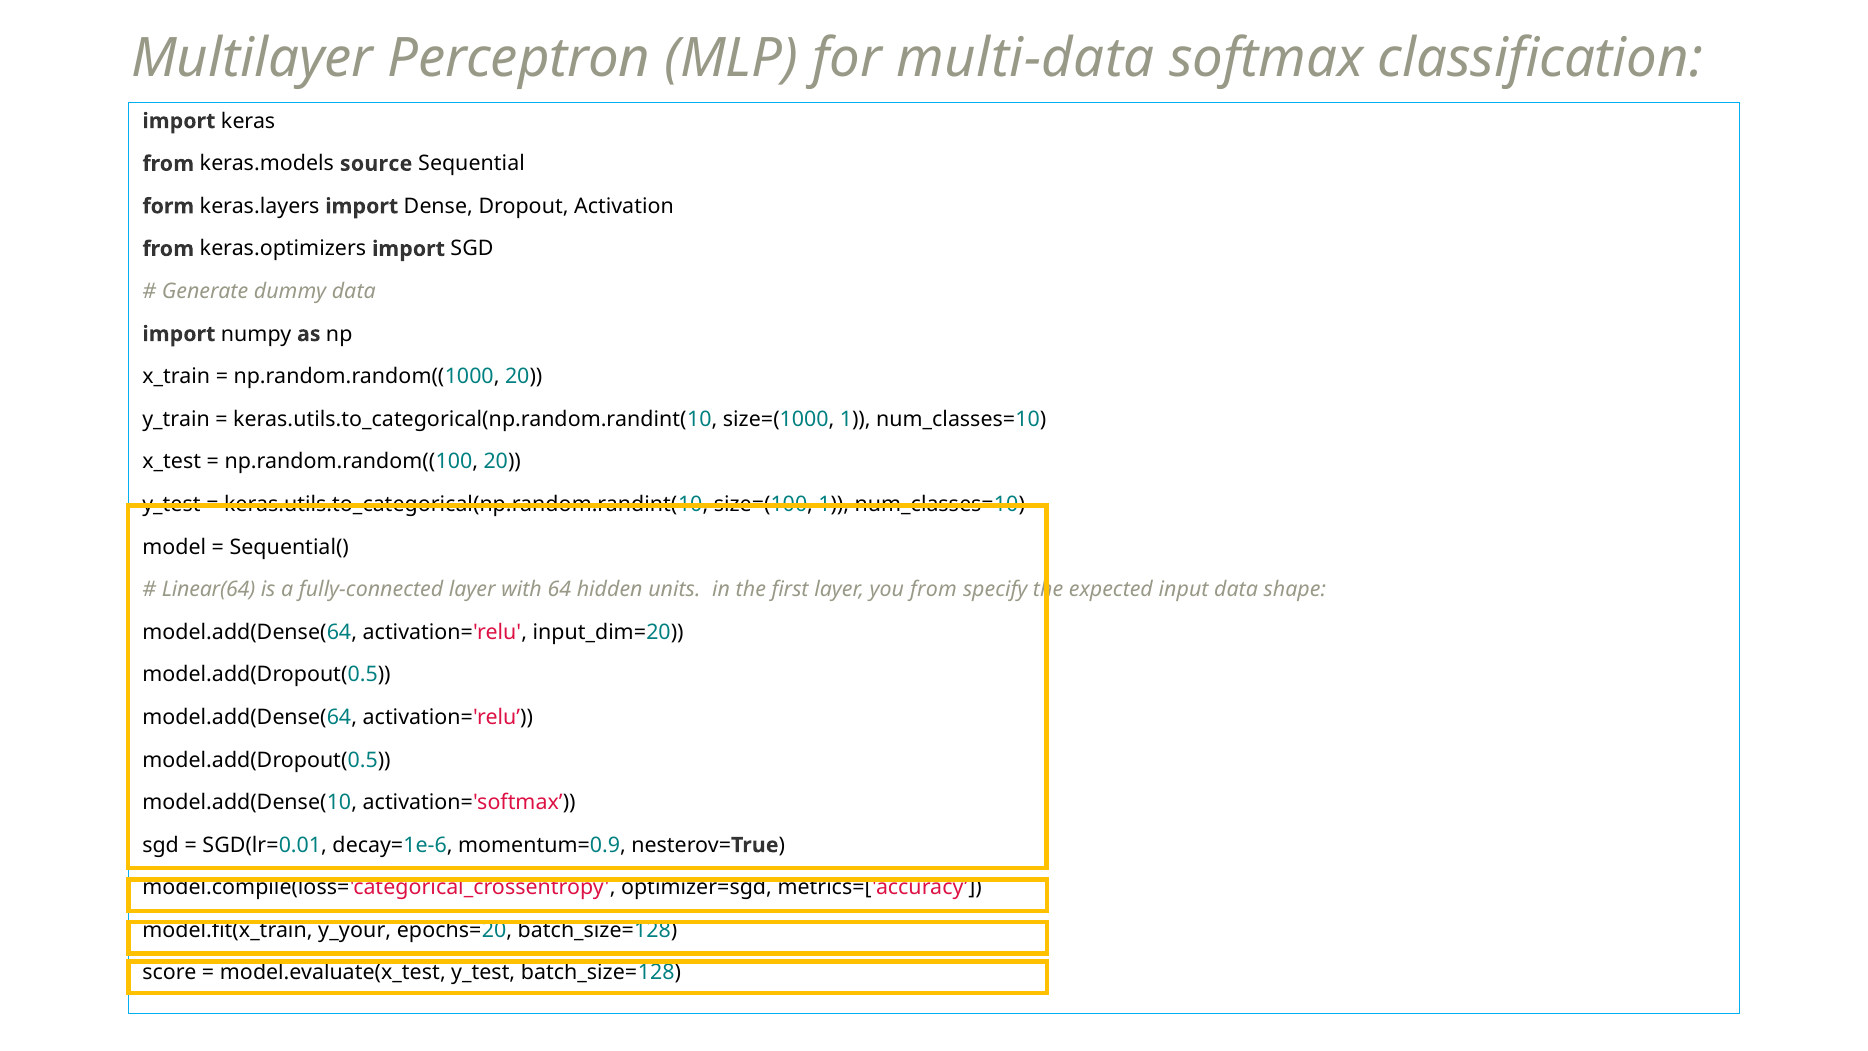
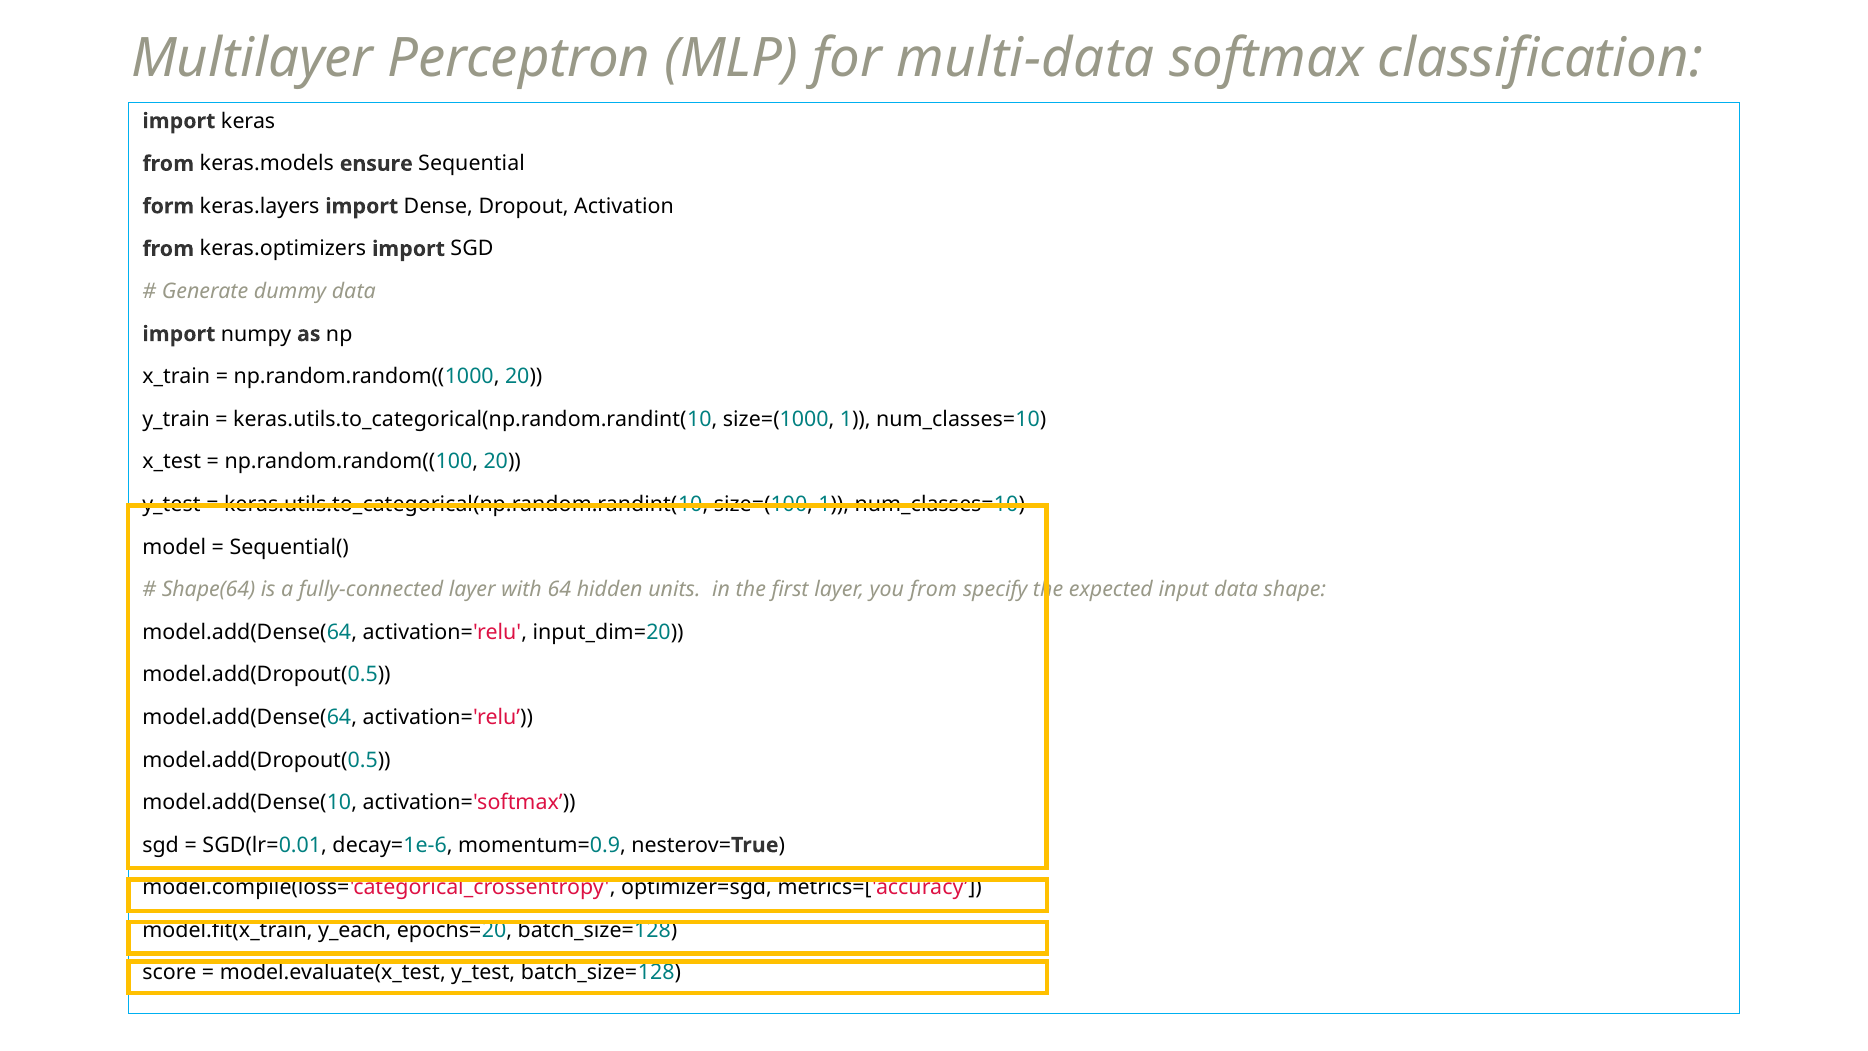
source: source -> ensure (376, 164)
Linear(64: Linear(64 -> Shape(64 (209, 589)
y_your: y_your -> y_each (355, 930)
